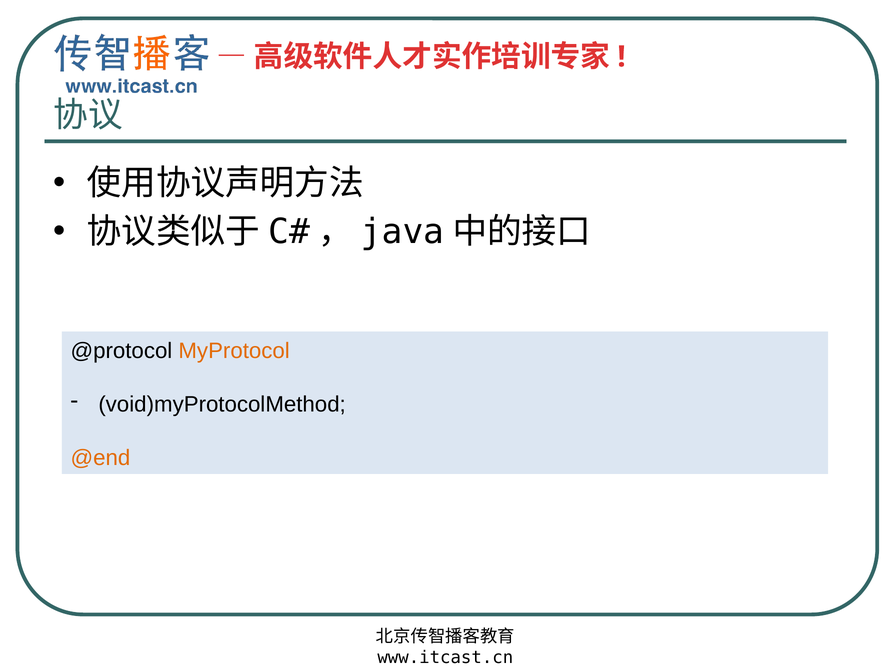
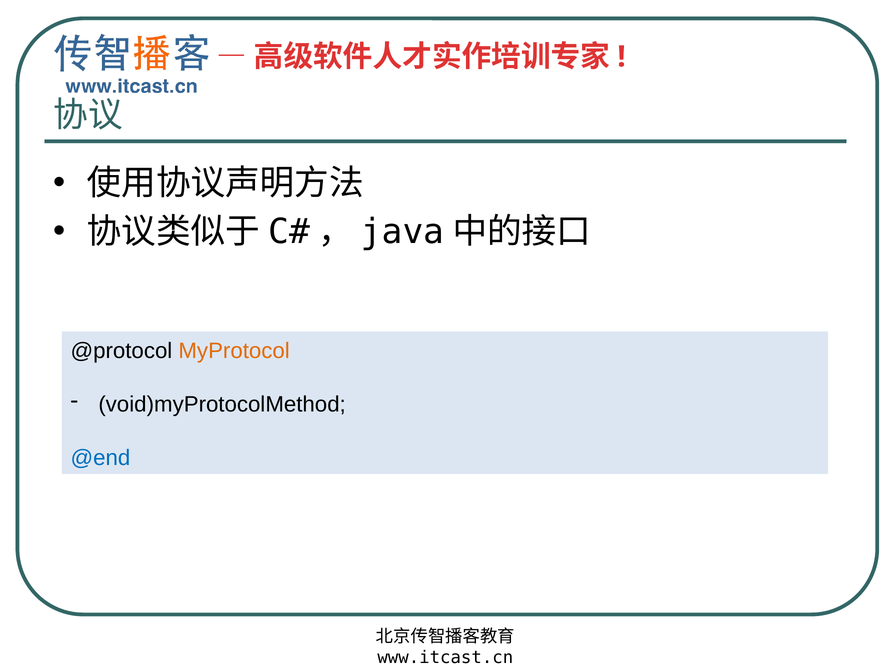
@end colour: orange -> blue (100, 458)
